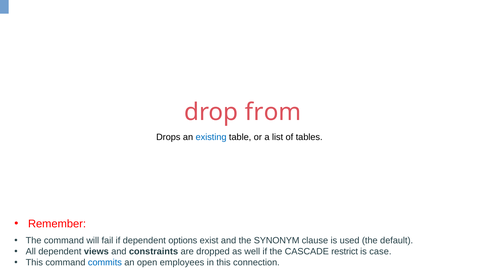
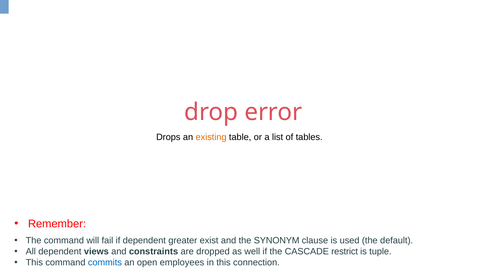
from: from -> error (273, 112)
existing colour: blue -> orange (211, 137)
options: options -> greater (183, 241)
case: case -> tuple (380, 252)
